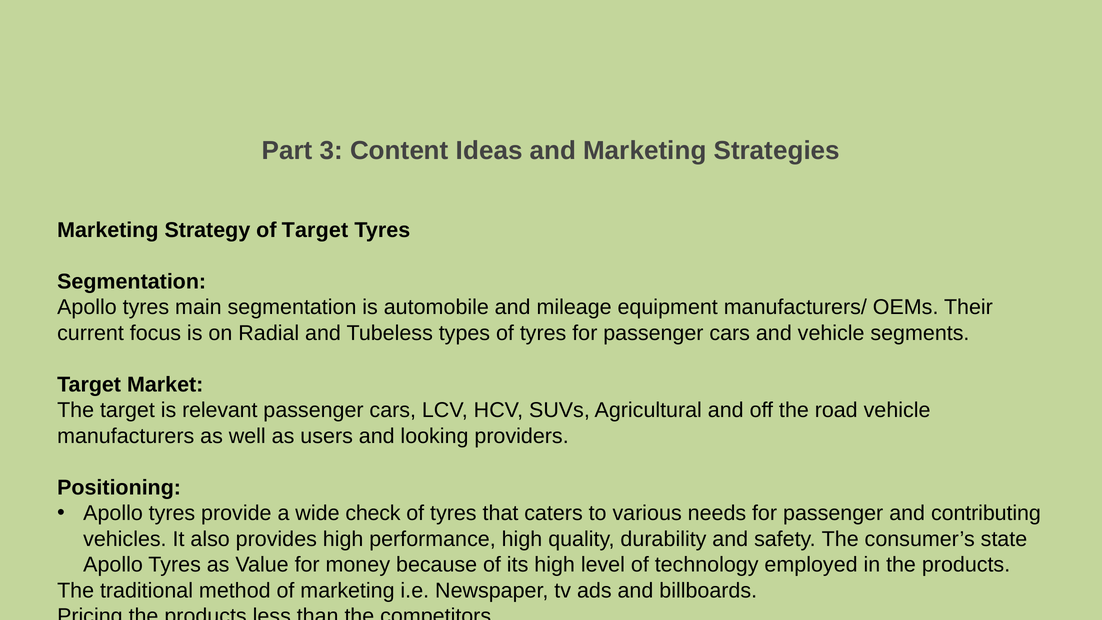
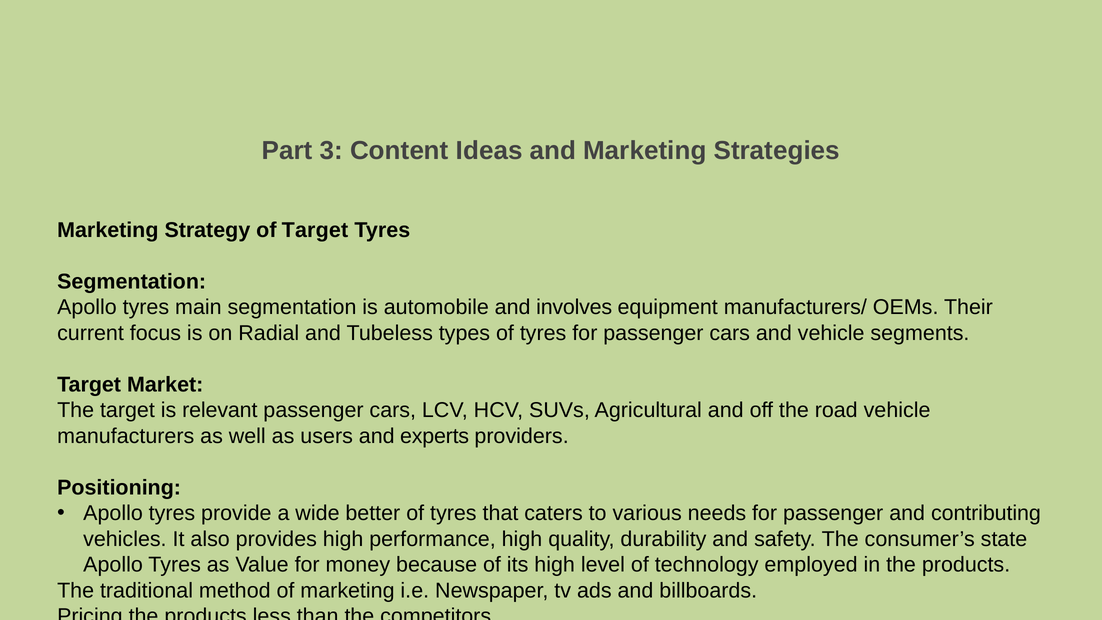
mileage: mileage -> involves (574, 307)
looking: looking -> experts (435, 436)
check: check -> better (373, 513)
